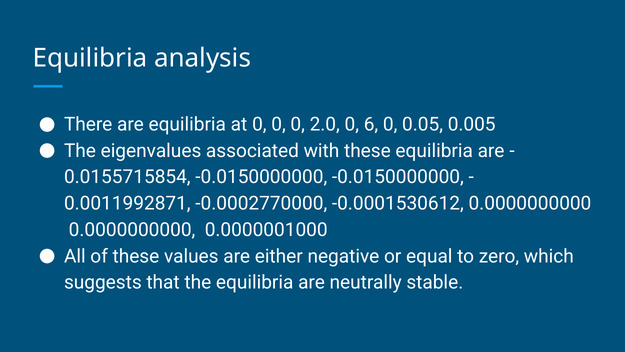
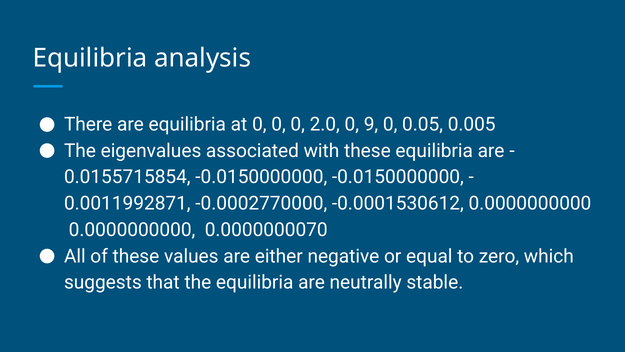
6: 6 -> 9 (371, 124)
0.0000001000: 0.0000001000 -> 0.0000000070 (266, 230)
